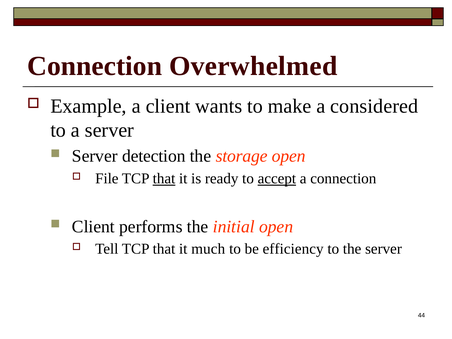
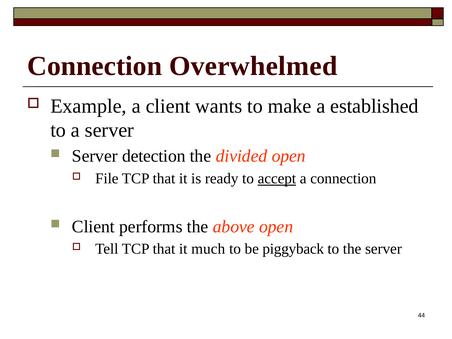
considered: considered -> established (374, 106)
storage: storage -> divided (242, 156)
that underline: present -> none (164, 179)
initial: initial -> above (234, 227)
efficiency: efficiency -> piggyback (293, 249)
